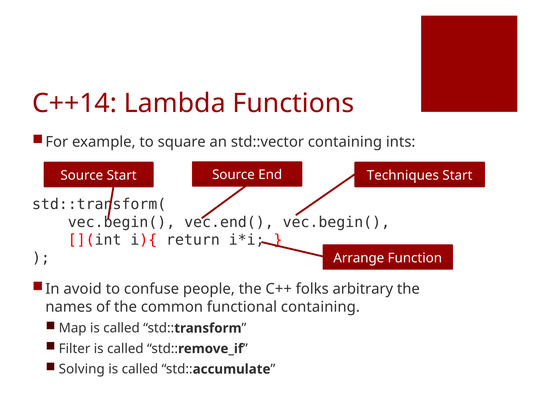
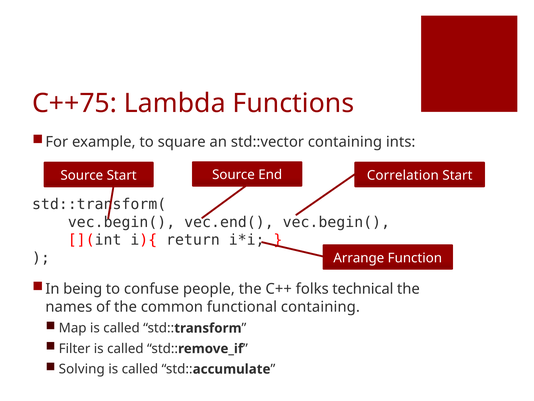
C++14: C++14 -> C++75 (75, 103)
Techniques: Techniques -> Correlation (403, 175)
avoid: avoid -> being (83, 289)
arbitrary: arbitrary -> technical (363, 289)
